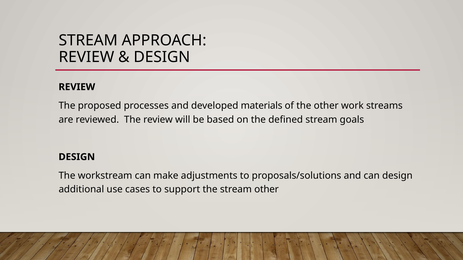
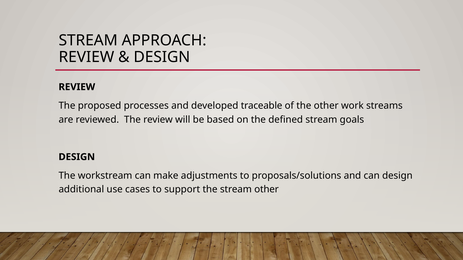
materials: materials -> traceable (262, 106)
